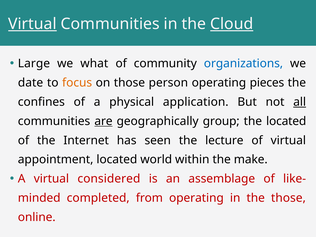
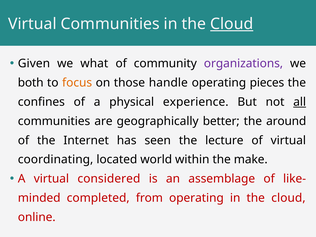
Virtual underline: present -> none (32, 24)
Large: Large -> Given (34, 64)
organizations colour: blue -> purple (243, 64)
date: date -> both (31, 83)
person: person -> handle (168, 83)
application: application -> experience (196, 102)
are underline: present -> none (103, 121)
group: group -> better (221, 121)
the located: located -> around (286, 121)
appointment: appointment -> coordinating (56, 160)
those: those -> cloud (288, 198)
